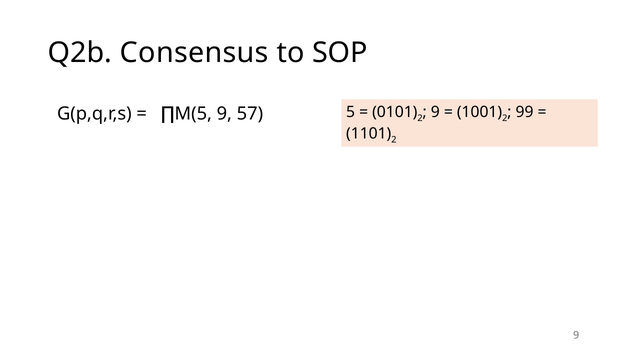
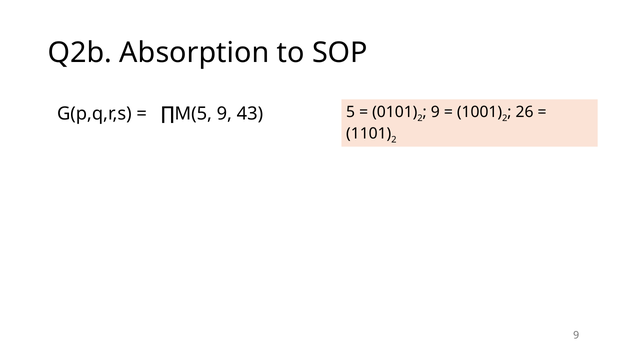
Consensus: Consensus -> Absorption (194, 53)
99: 99 -> 26 (525, 112)
57: 57 -> 43 (250, 114)
